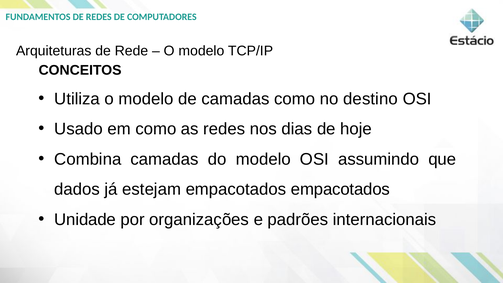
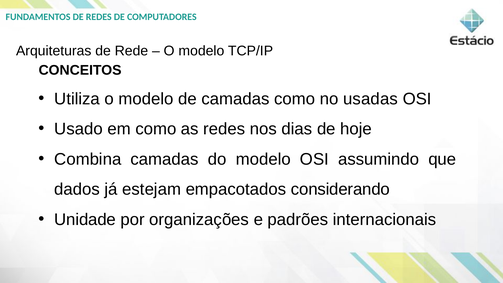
destino: destino -> usadas (371, 99)
empacotados empacotados: empacotados -> considerando (340, 189)
